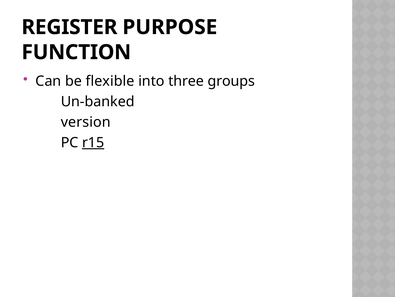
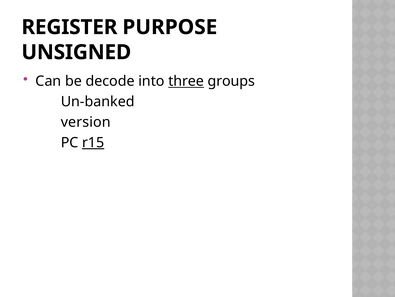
FUNCTION: FUNCTION -> UNSIGNED (76, 52)
flexible: flexible -> decode (110, 81)
three underline: none -> present (186, 81)
